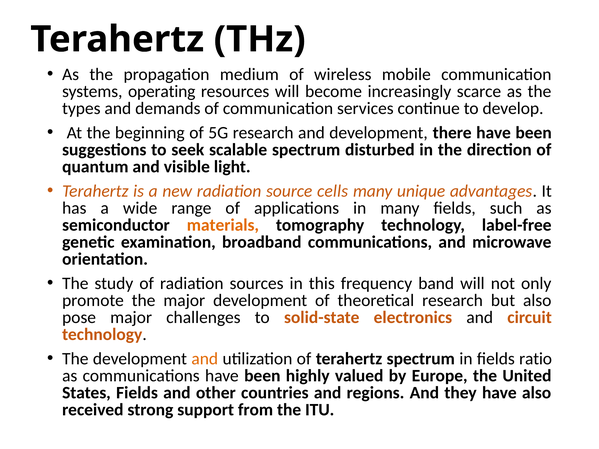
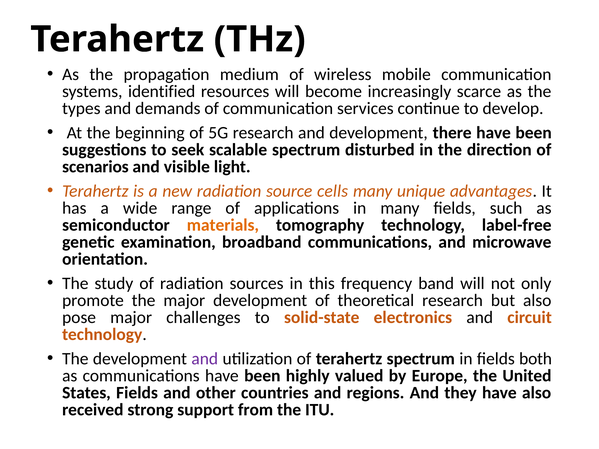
operating: operating -> identified (162, 91)
quantum: quantum -> scenarios (95, 167)
and colour: orange -> purple (205, 359)
ratio: ratio -> both (536, 359)
